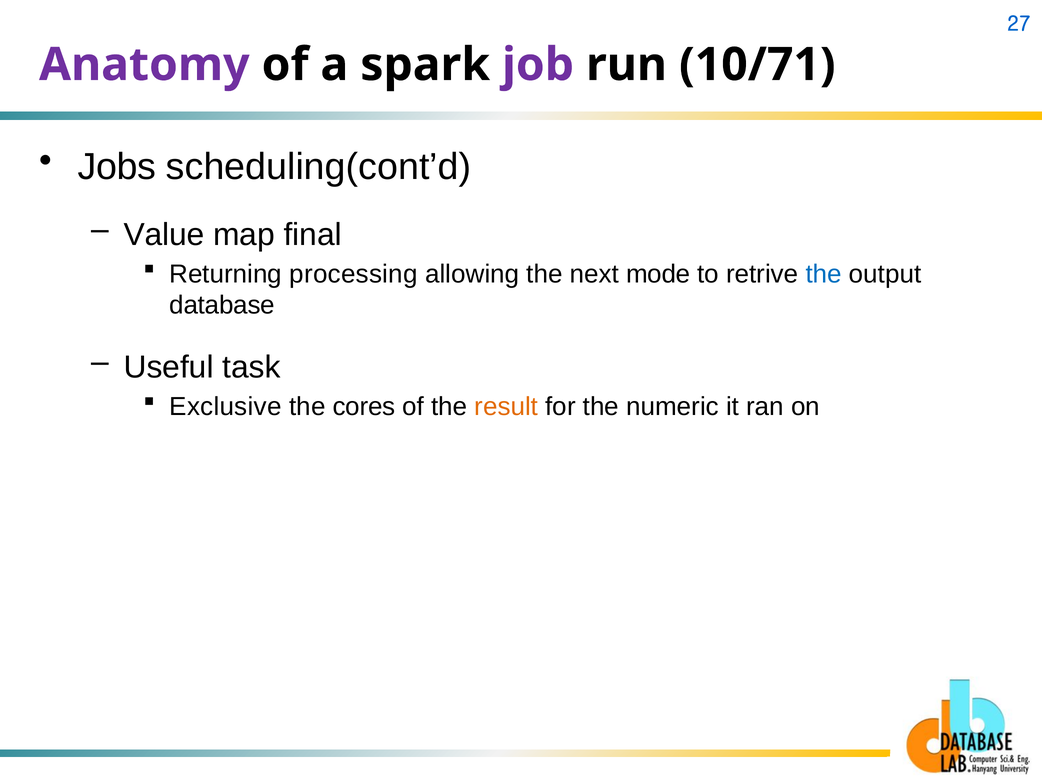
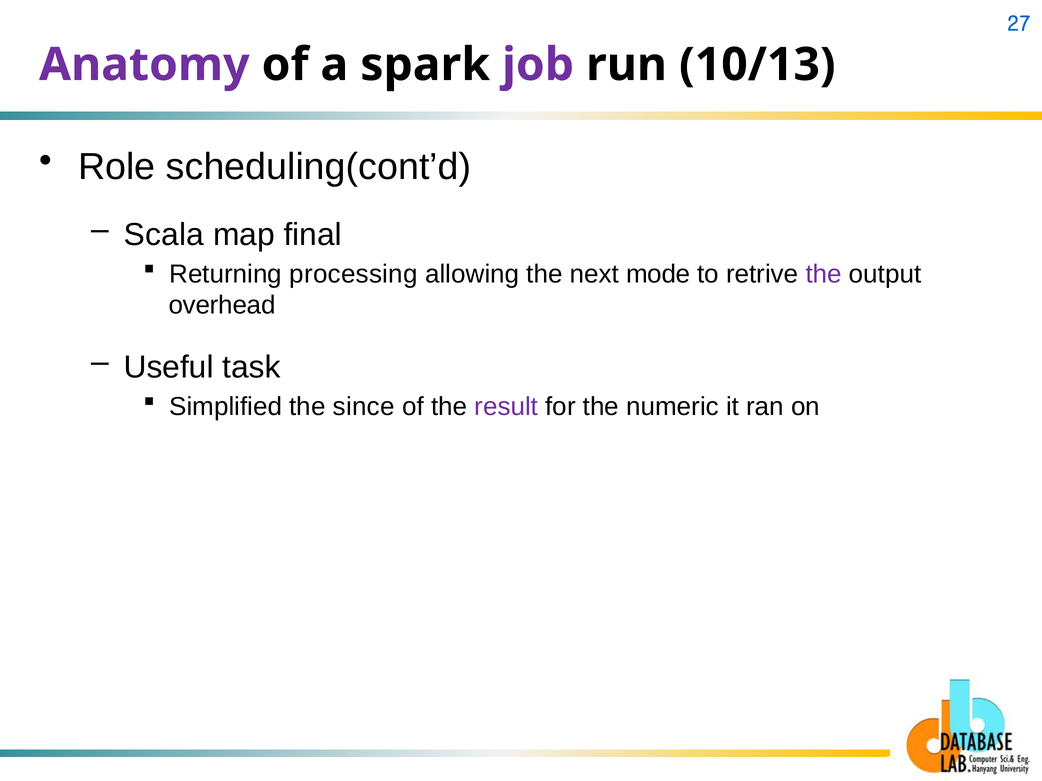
10/71: 10/71 -> 10/13 (757, 65)
Jobs: Jobs -> Role (117, 167)
Value: Value -> Scala (164, 235)
the colour: blue -> purple (824, 274)
database: database -> overhead (222, 306)
Exclusive: Exclusive -> Simplified (226, 407)
cores: cores -> since (364, 407)
result colour: orange -> purple (506, 407)
